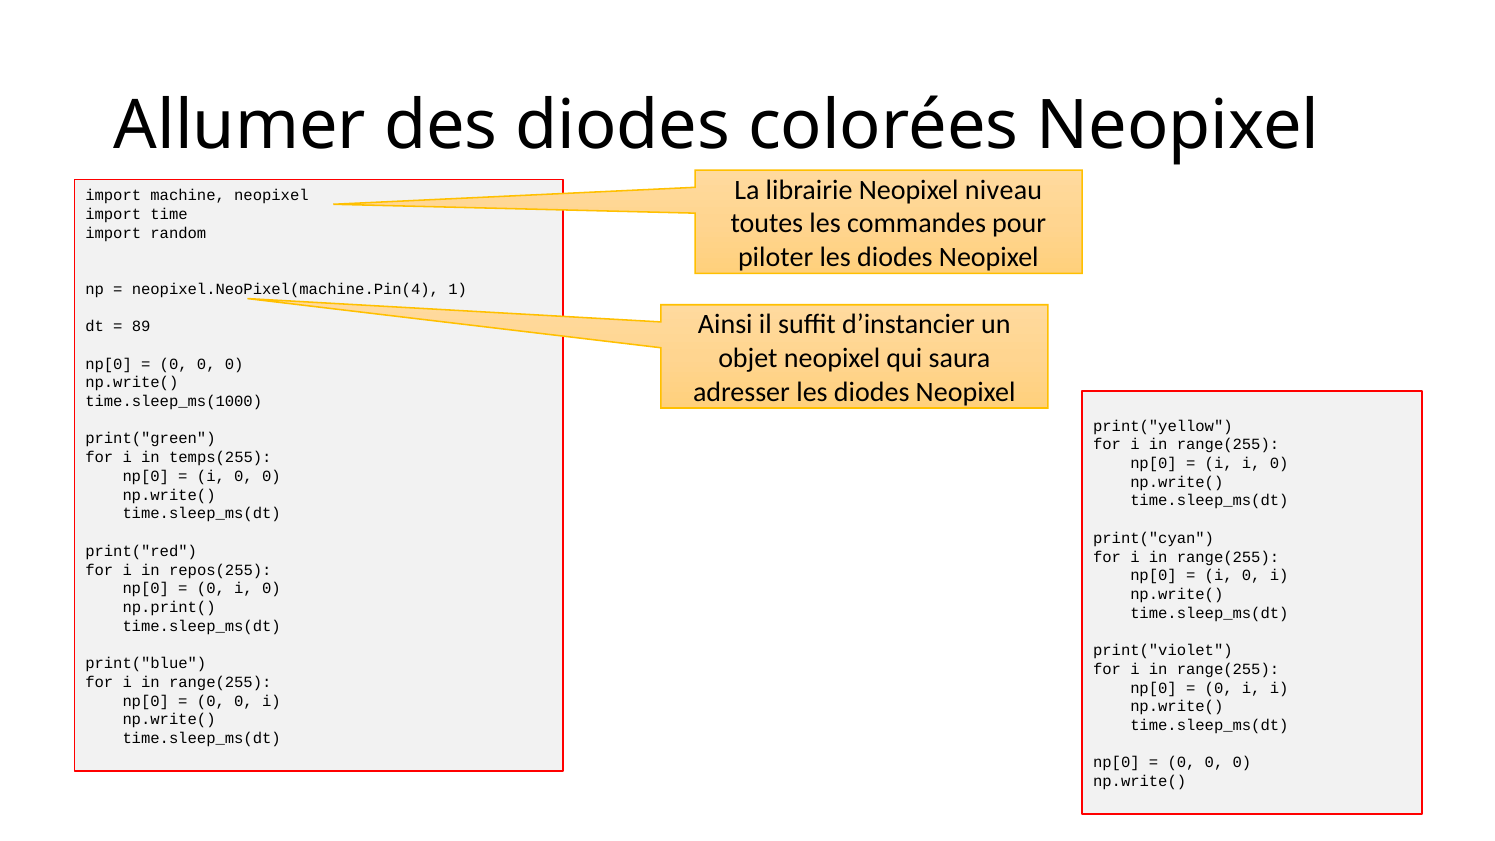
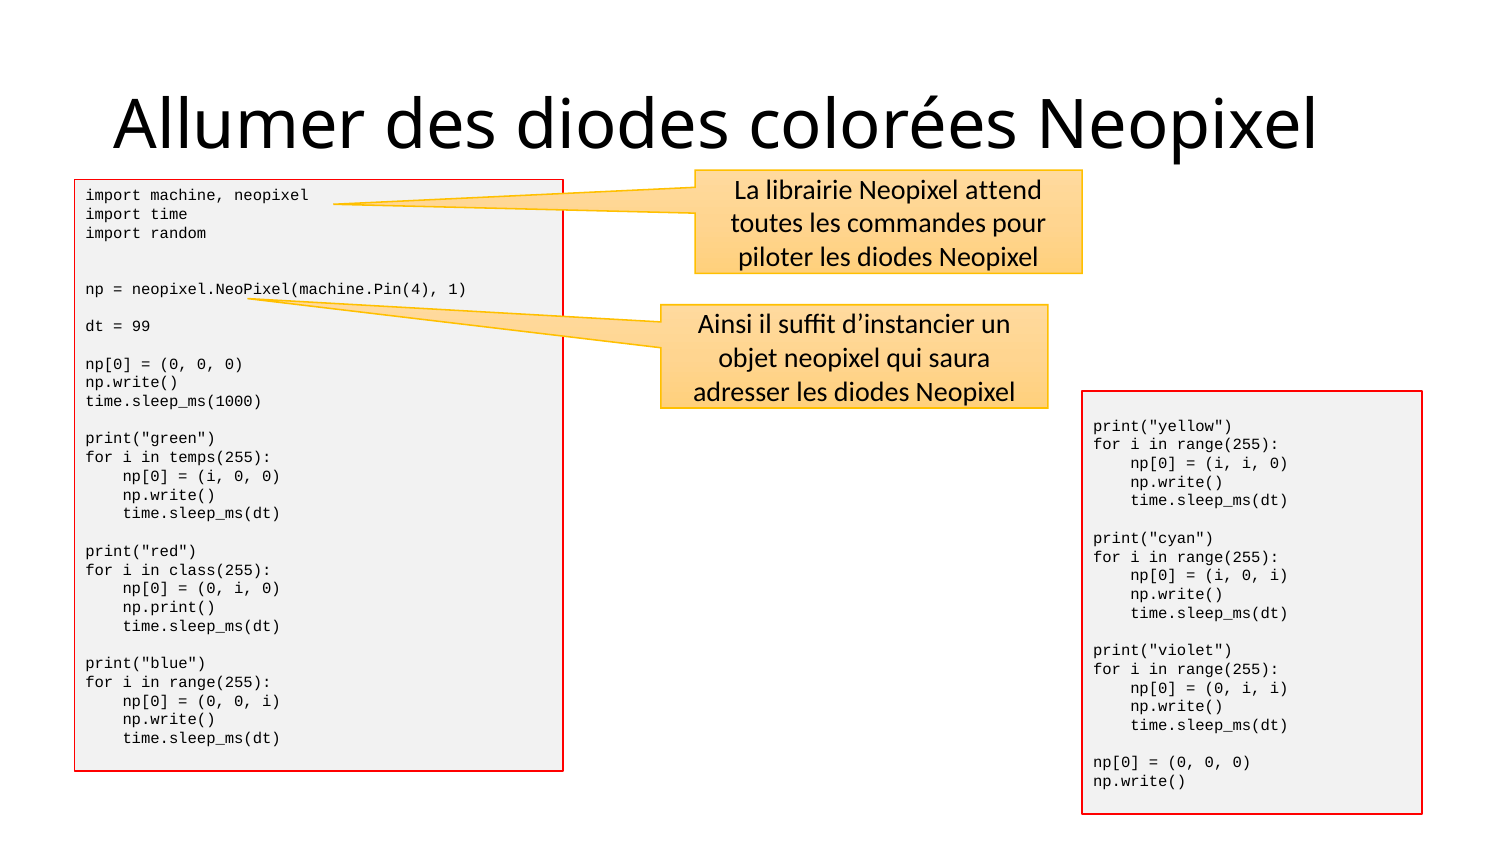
niveau: niveau -> attend (1004, 190)
89: 89 -> 99 (141, 327)
repos(255: repos(255 -> class(255 (220, 570)
